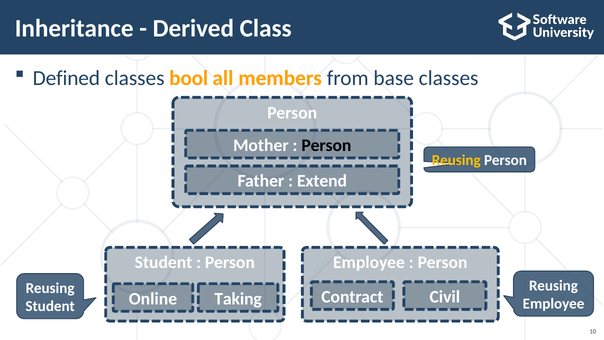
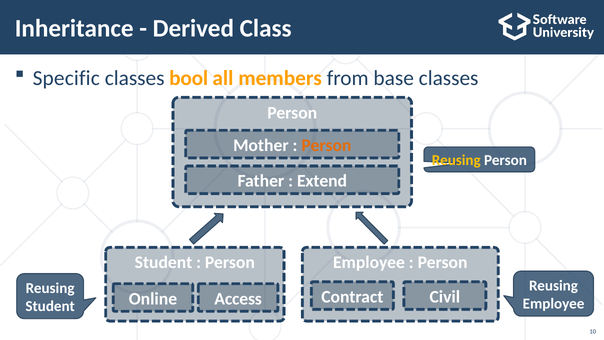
Defined: Defined -> Specific (66, 78)
Person colour: black -> orange (326, 145)
Taking: Taking -> Access (238, 298)
